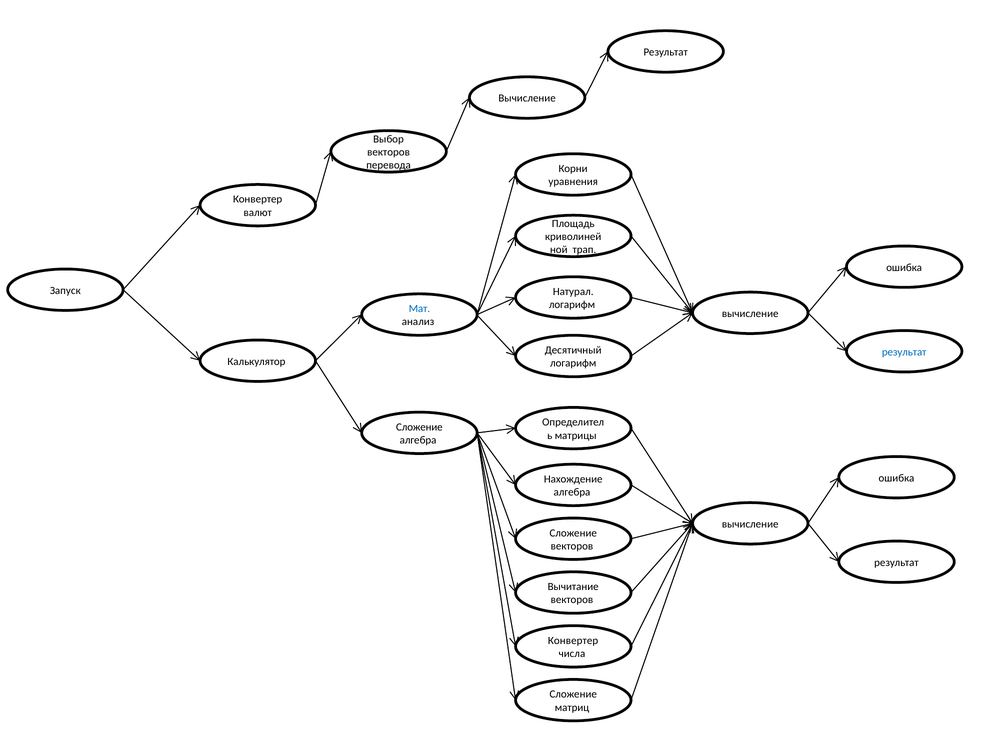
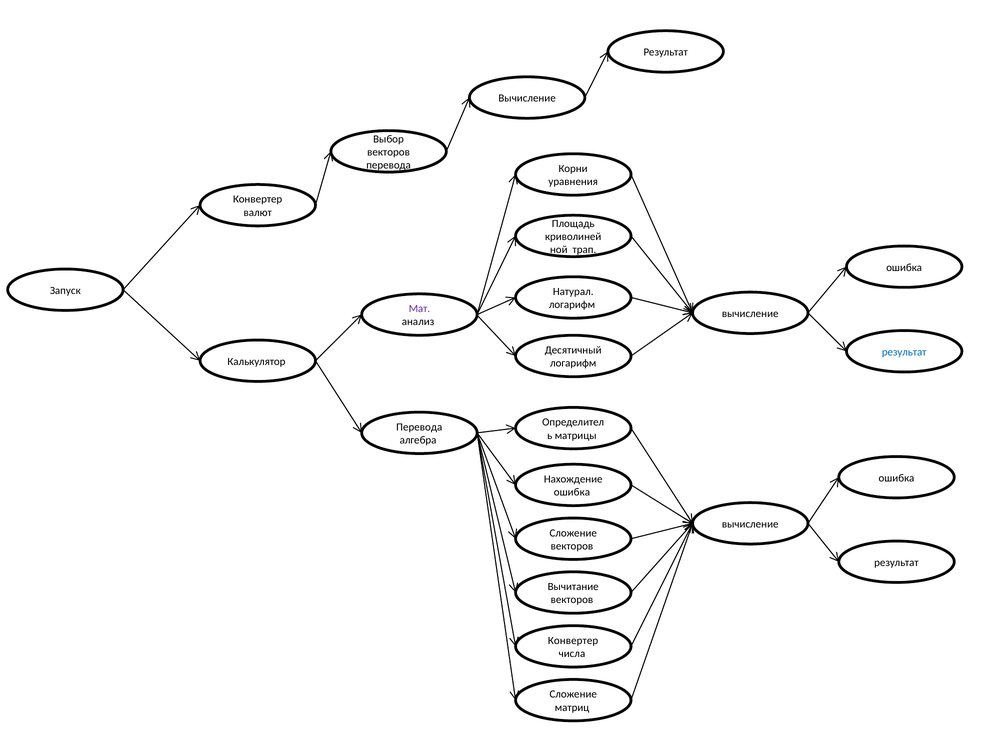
Мат colour: blue -> purple (419, 309)
Сложение: Сложение -> Перевода (419, 428)
алгебра: алгебра -> ошибка (572, 493)
